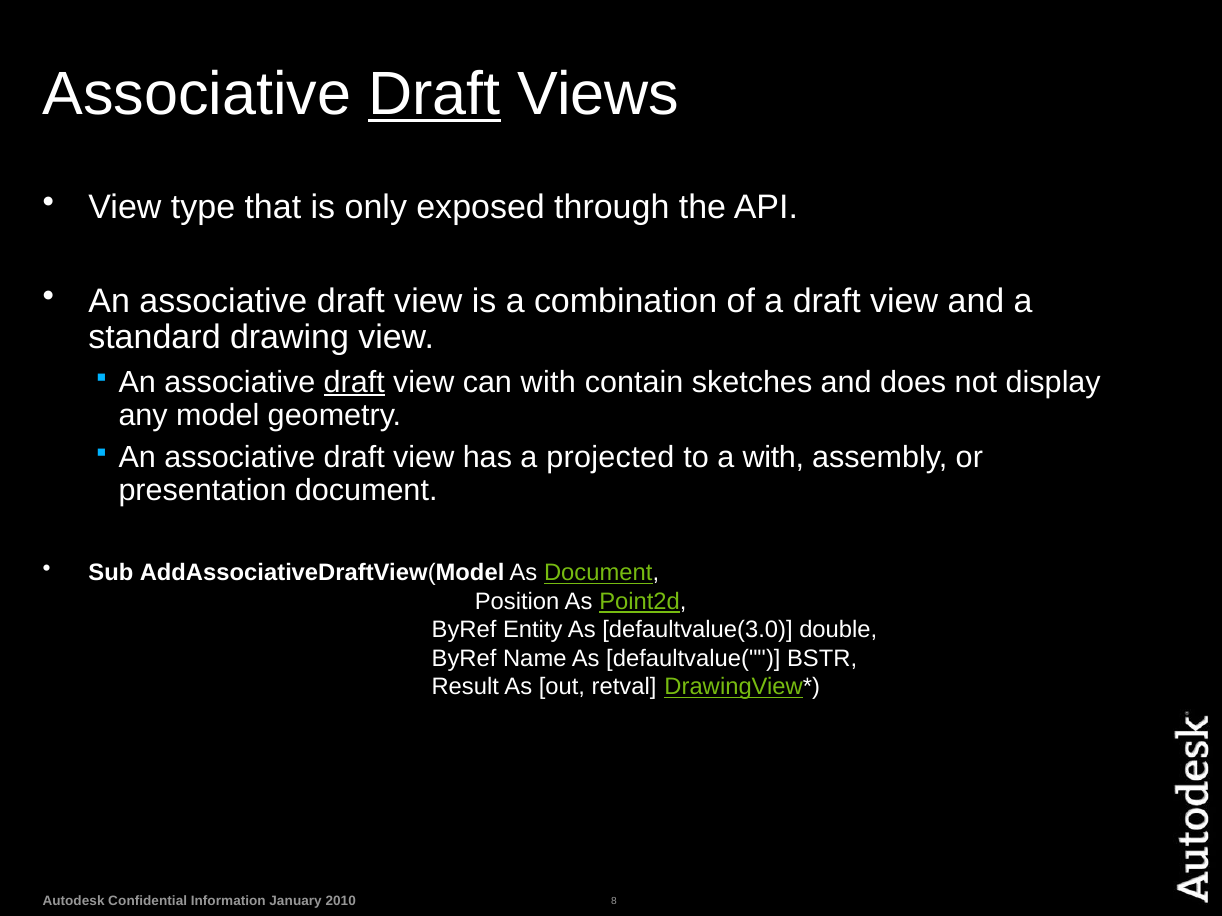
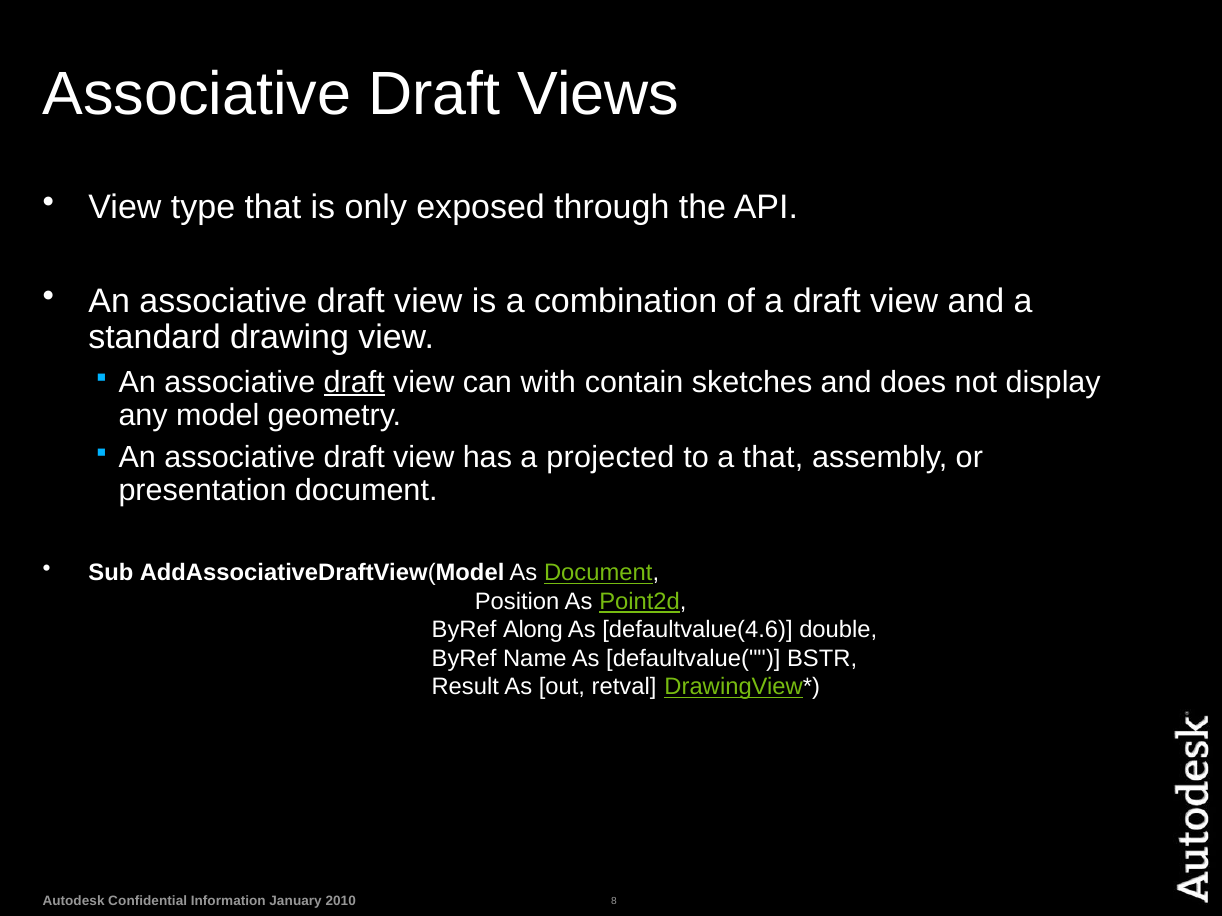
Draft underline: present -> none (434, 94)
a with: with -> that (773, 457)
Entity: Entity -> Along (533, 630)
defaultvalue(3.0: defaultvalue(3.0 -> defaultvalue(4.6 (697, 630)
